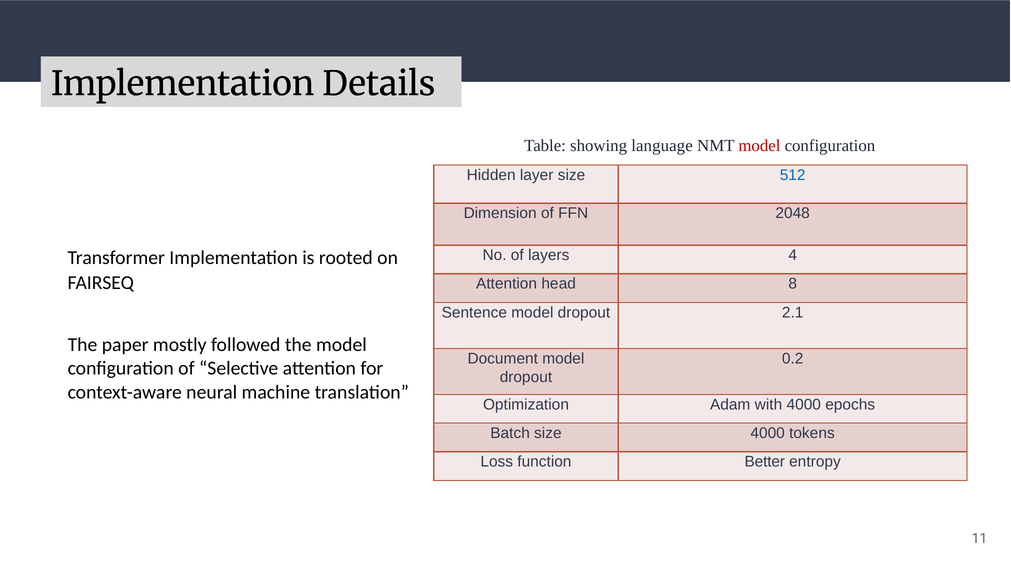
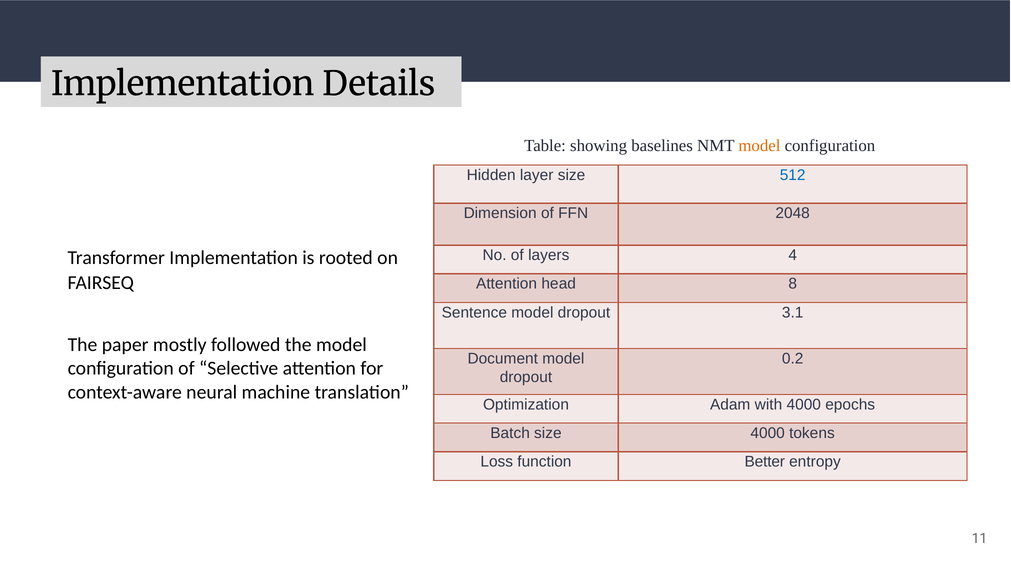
language: language -> baselines (662, 145)
model colour: red -> orange (759, 145)
2.1: 2.1 -> 3.1 (793, 312)
